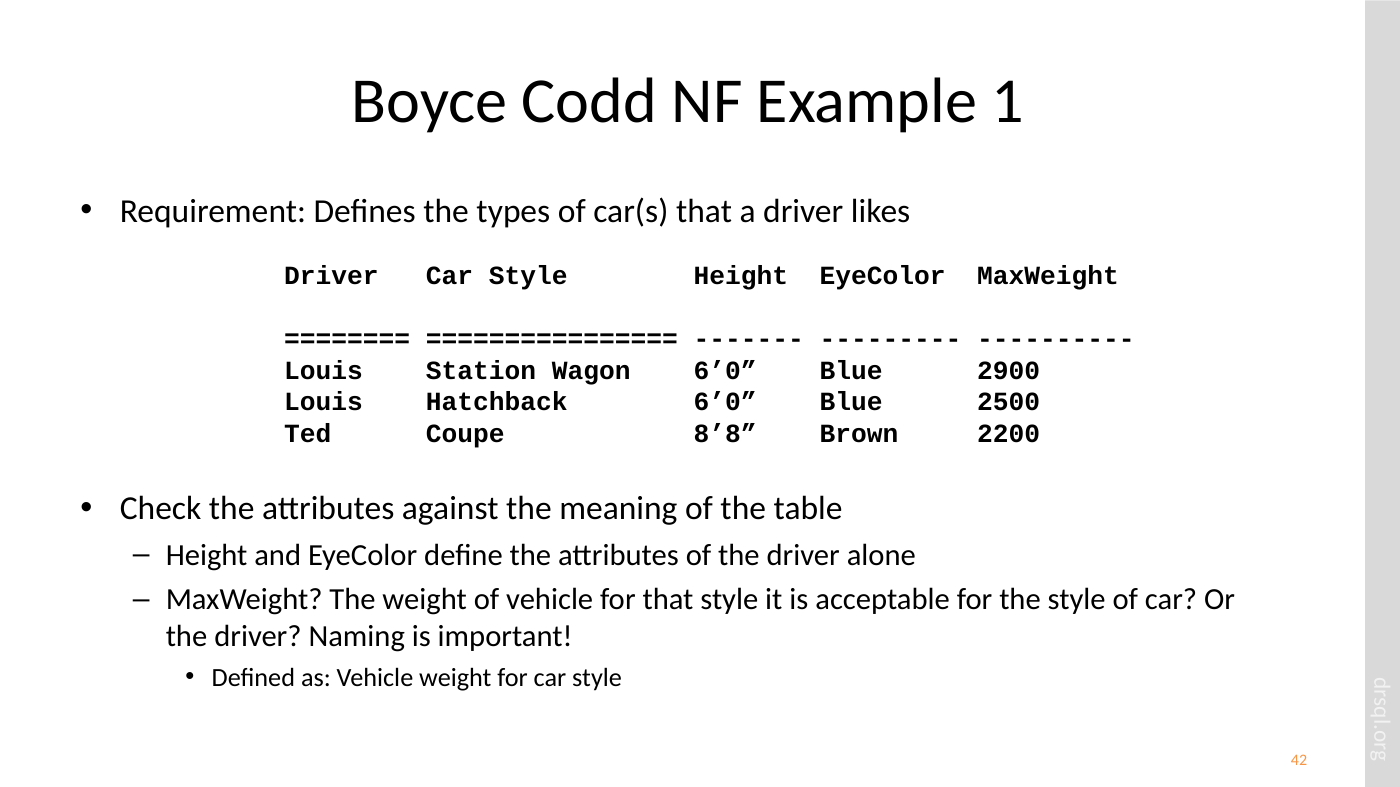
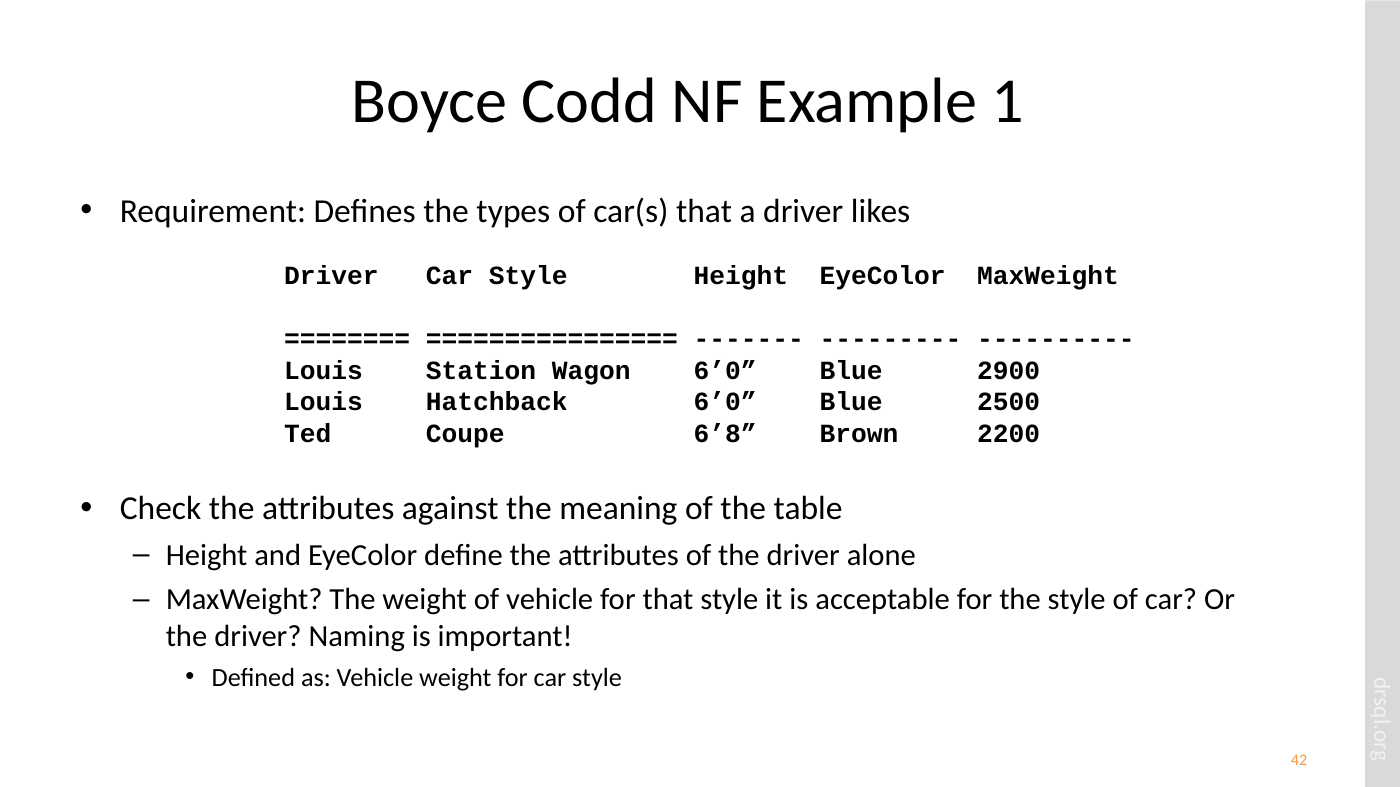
8’8: 8’8 -> 6’8 (725, 434)
